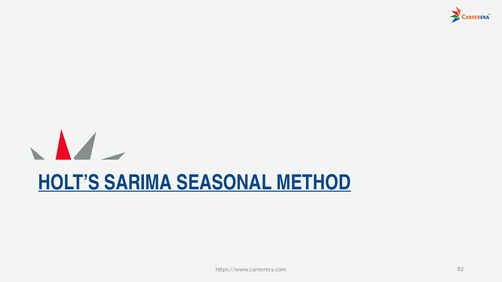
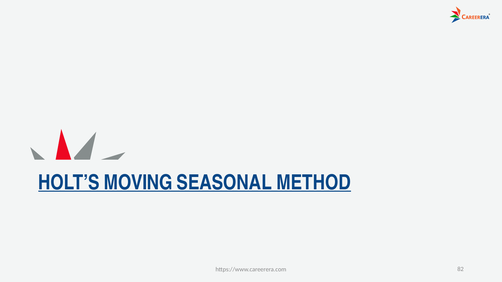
SARIMA: SARIMA -> MOVING (138, 183)
